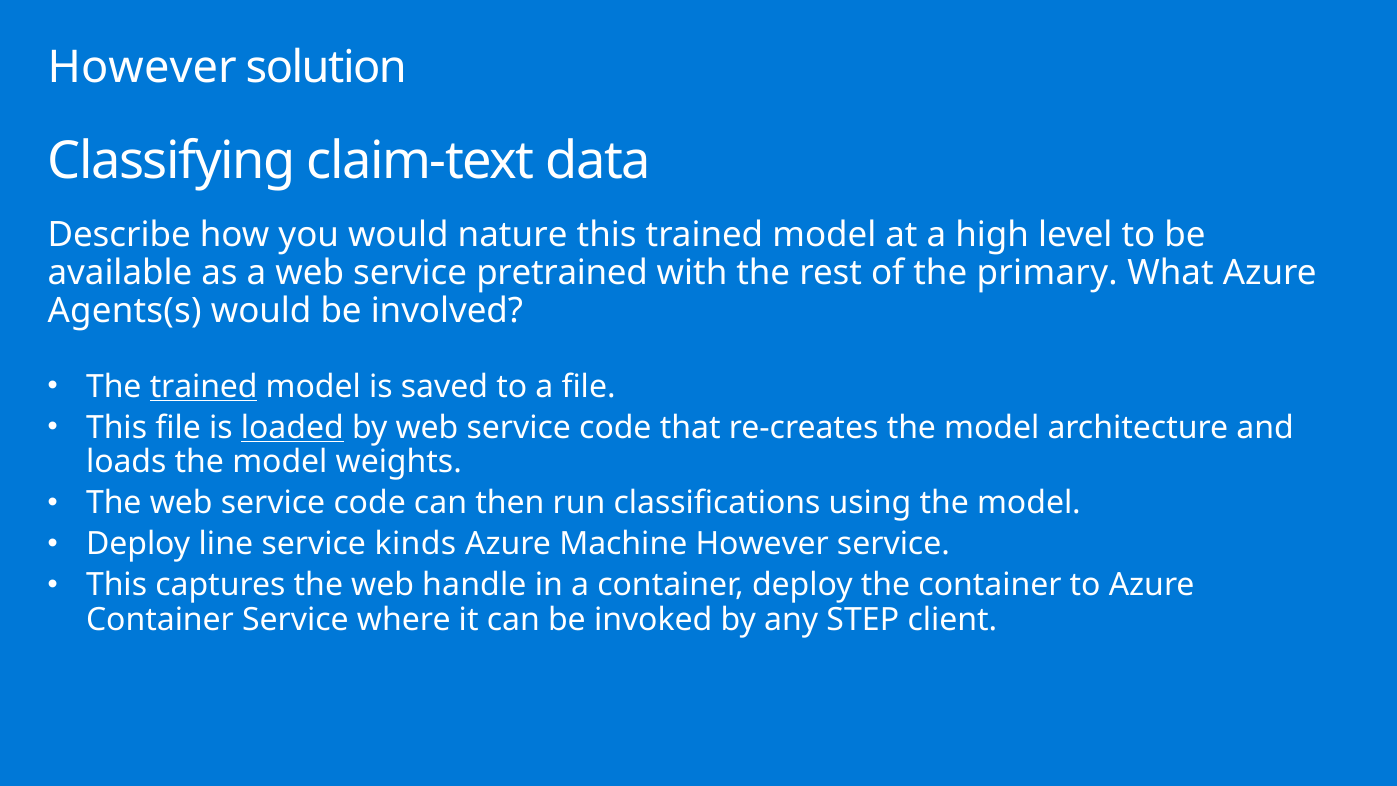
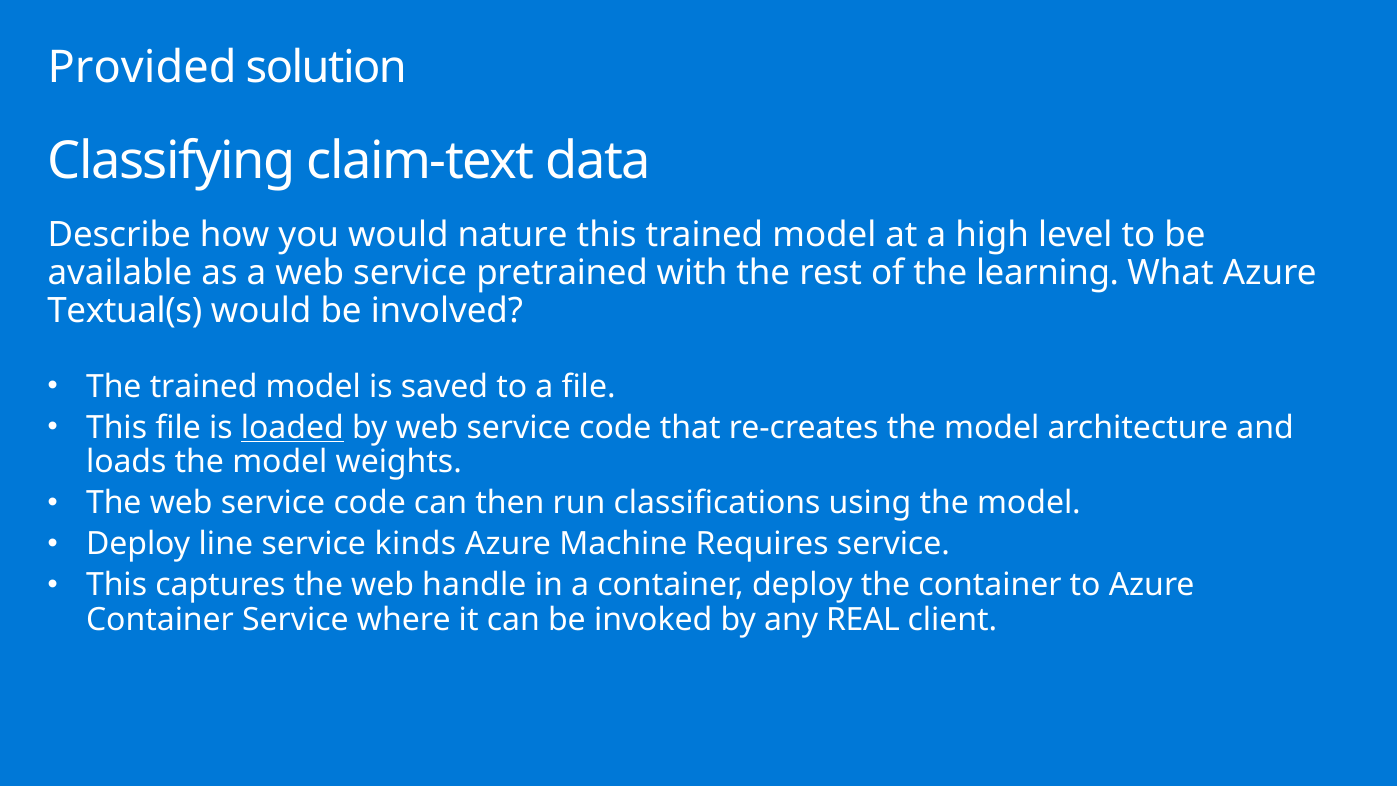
However: However -> Provided (142, 68)
primary: primary -> learning (1048, 273)
Agents(s: Agents(s -> Textual(s (125, 311)
trained underline: present -> none (204, 387)
Machine However: However -> Requires (762, 544)
STEP: STEP -> REAL (863, 620)
